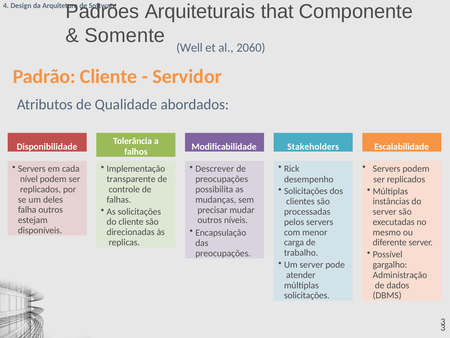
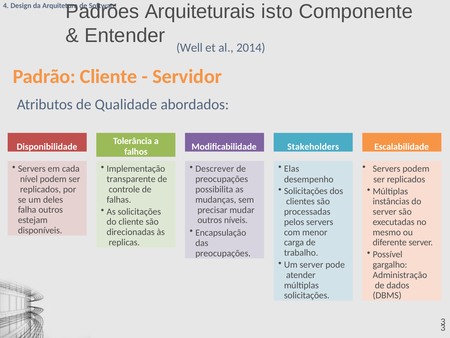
that: that -> isto (277, 11)
Somente: Somente -> Entender (125, 35)
2060: 2060 -> 2014 (251, 47)
Rick: Rick -> Elas (292, 168)
